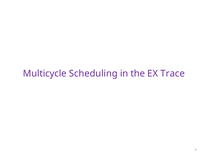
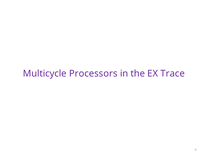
Scheduling: Scheduling -> Processors (93, 73)
